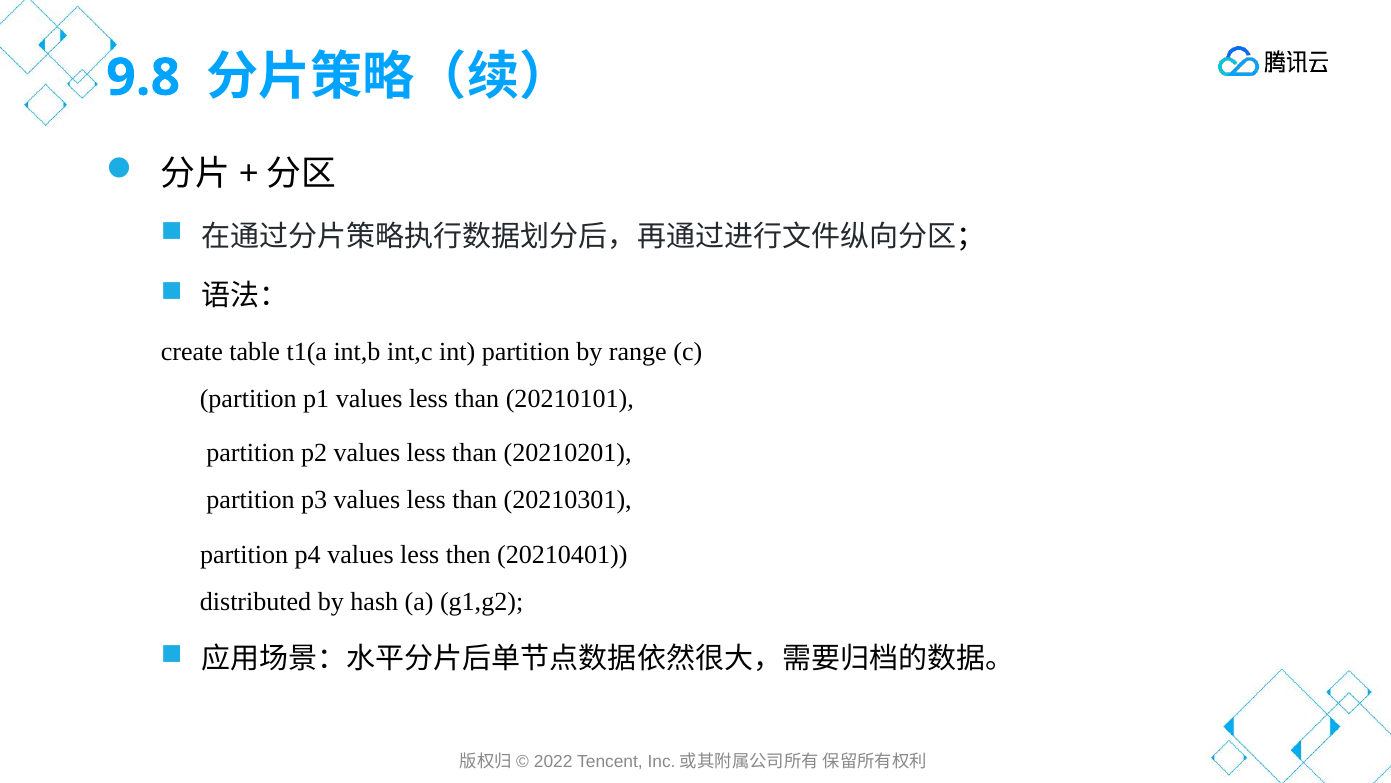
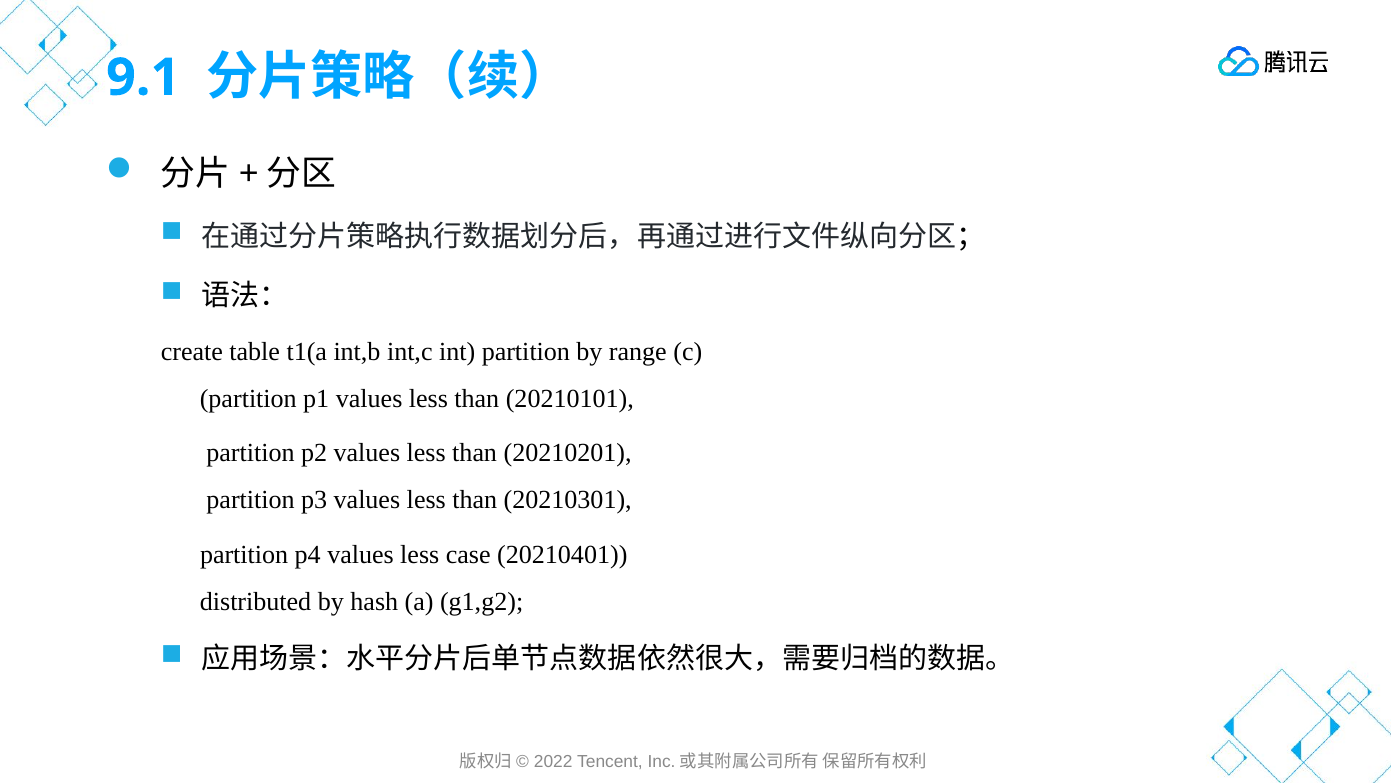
9.8: 9.8 -> 9.1 (143, 78)
then: then -> case (468, 554)
